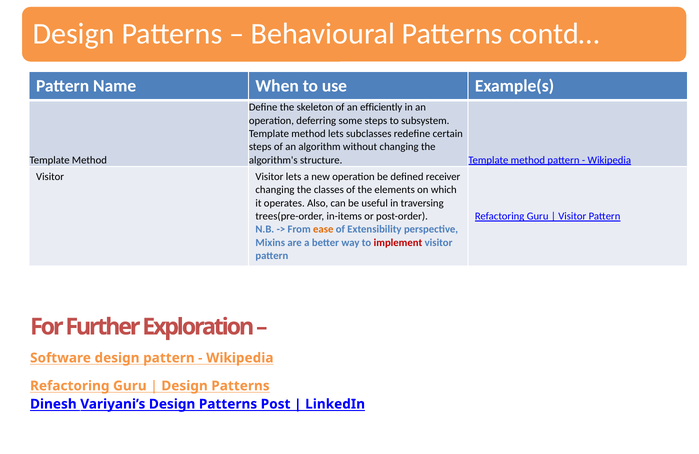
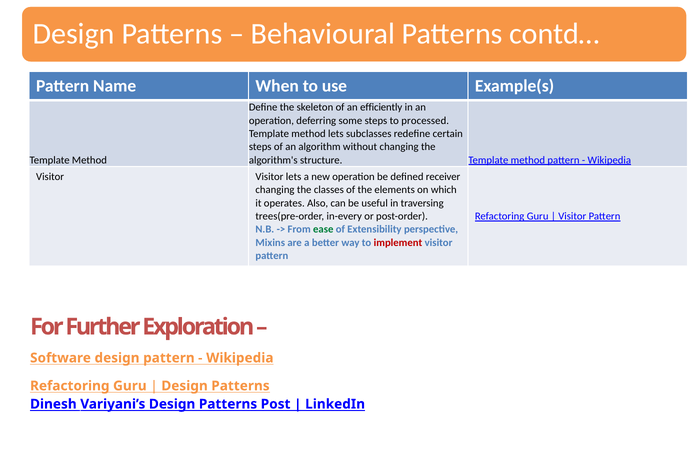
subsystem: subsystem -> processed (425, 121)
in-items: in-items -> in-every (344, 216)
ease colour: orange -> green (323, 230)
